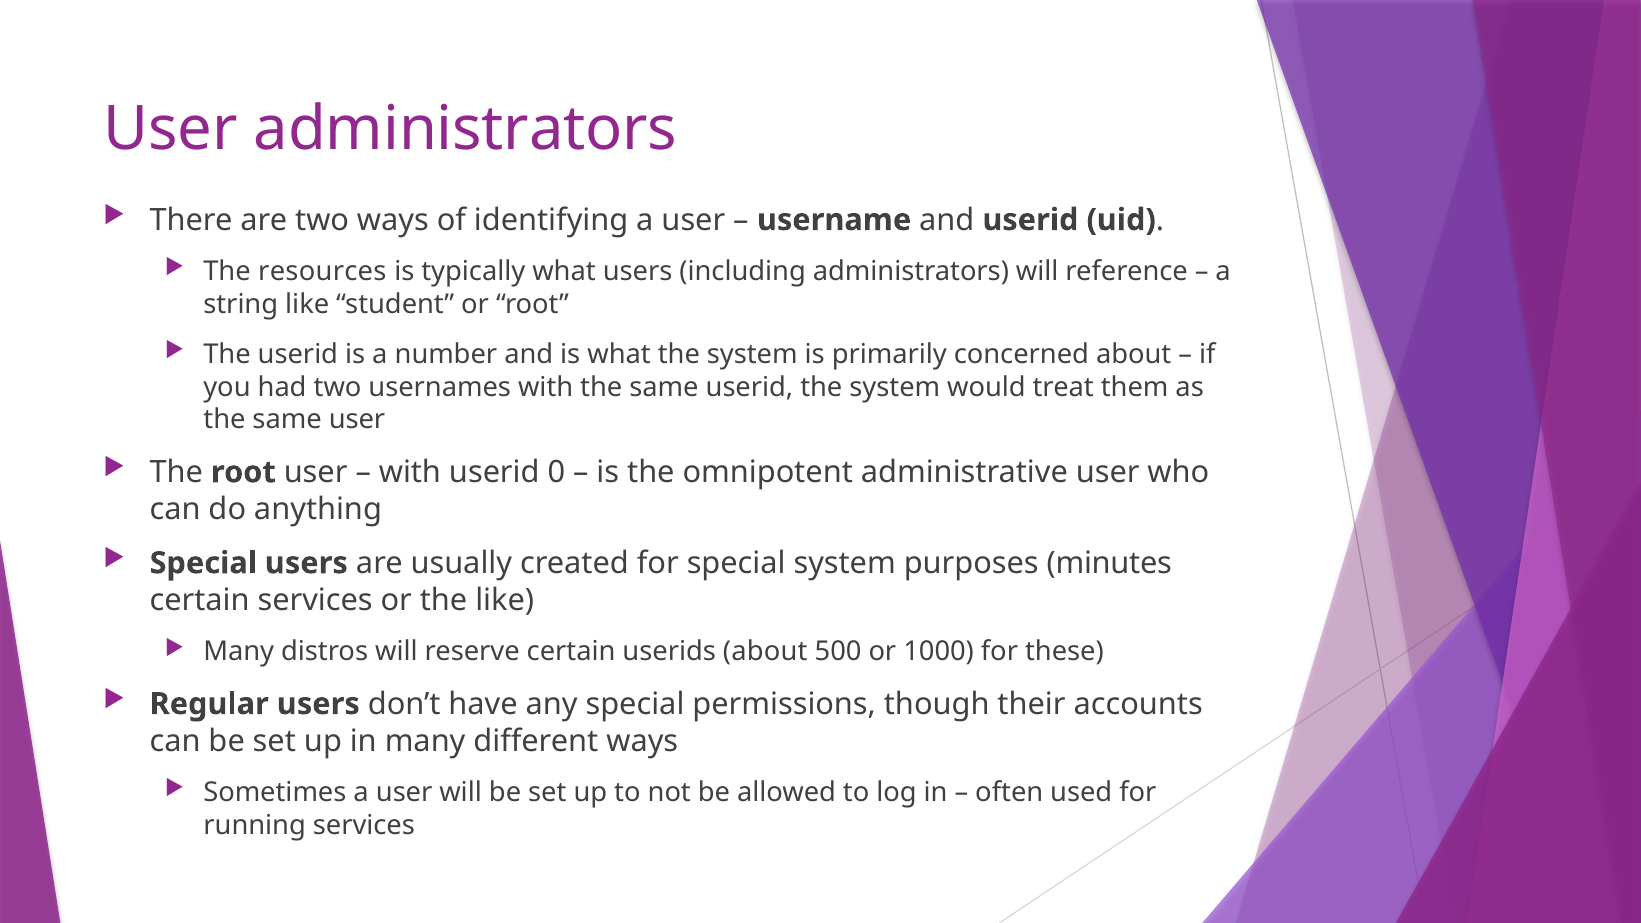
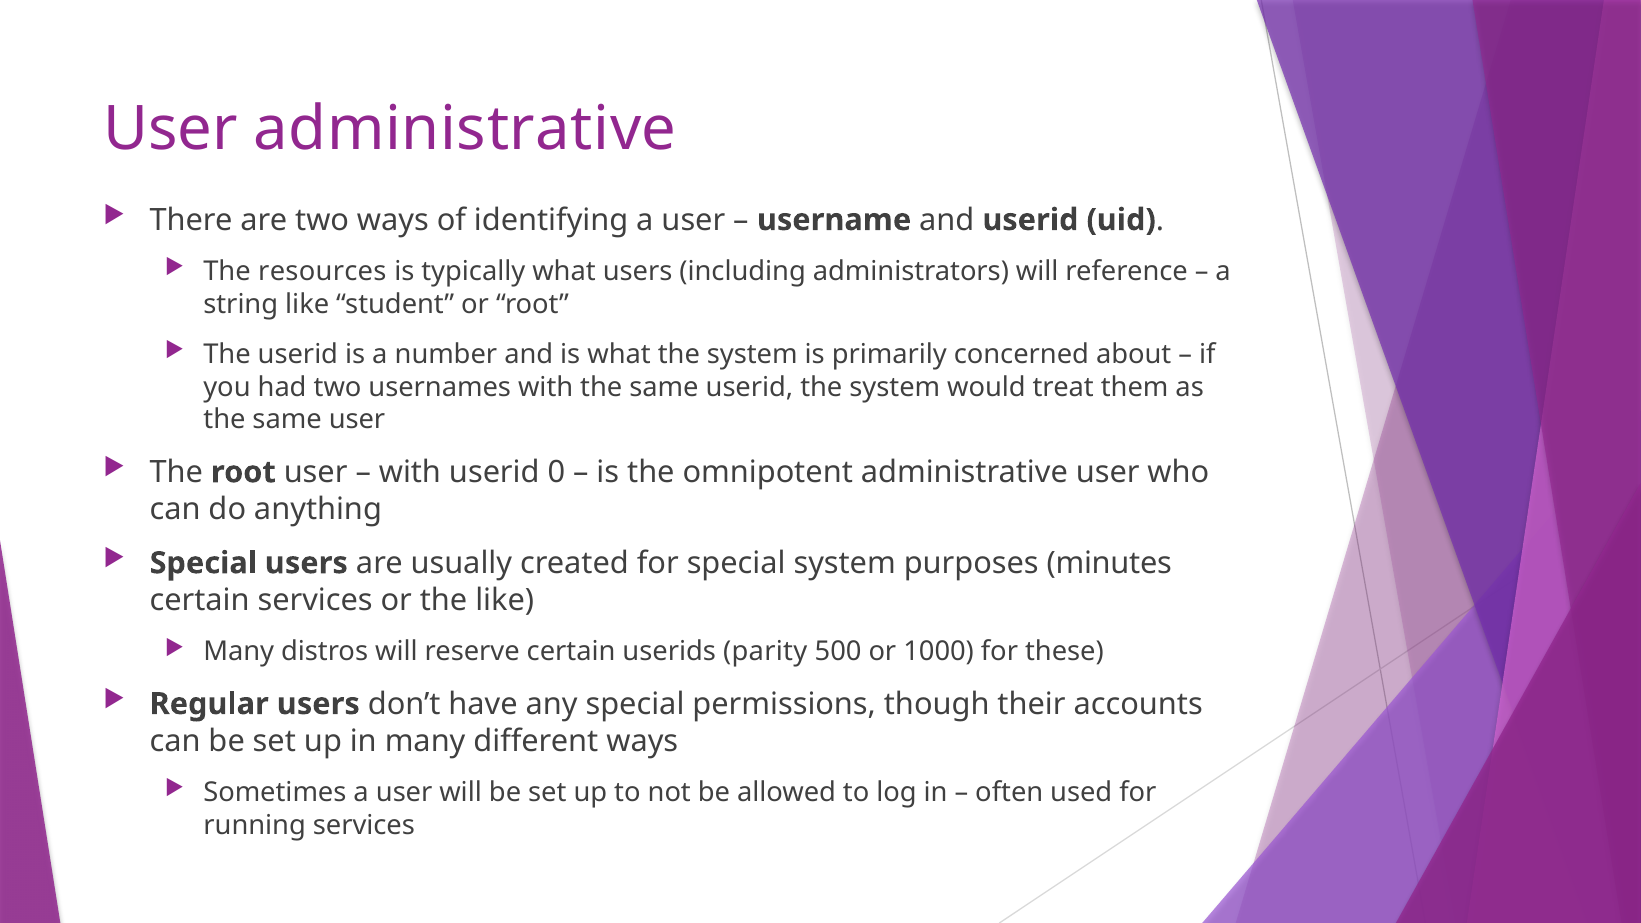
User administrators: administrators -> administrative (465, 129)
userids about: about -> parity (765, 652)
